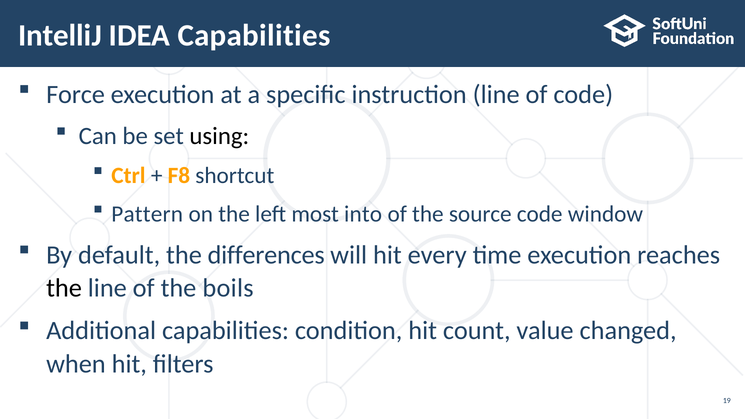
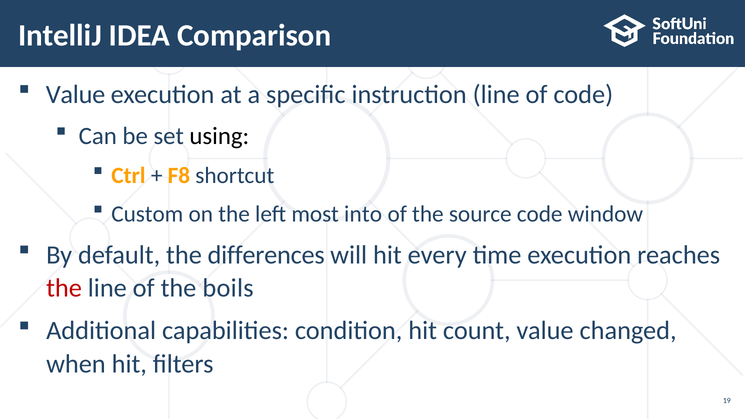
IDEA Capabilities: Capabilities -> Comparison (254, 35)
Force: Force -> Value (76, 95)
Pattern: Pattern -> Custom (147, 214)
the colour: black -> red (64, 288)
